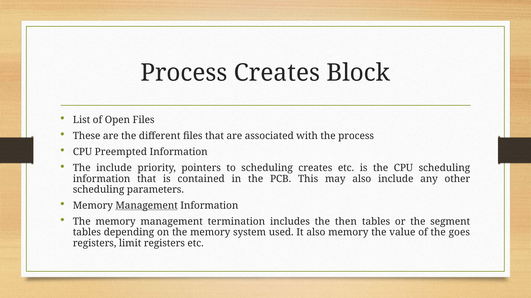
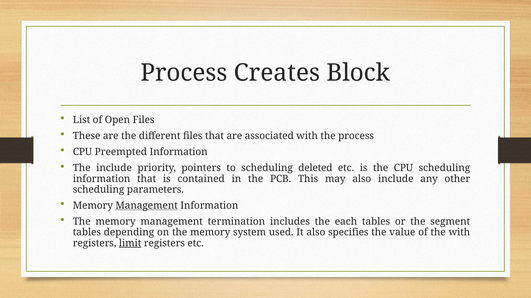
scheduling creates: creates -> deleted (315, 168)
then: then -> each (346, 222)
also memory: memory -> specifies (348, 233)
the goes: goes -> with (459, 233)
limit underline: none -> present (130, 244)
